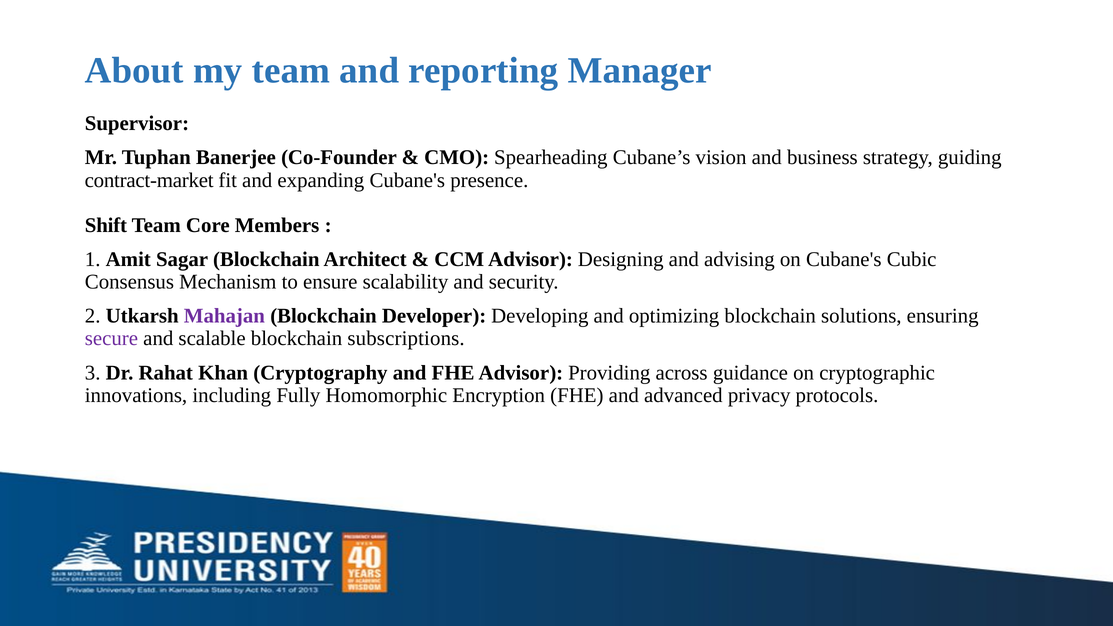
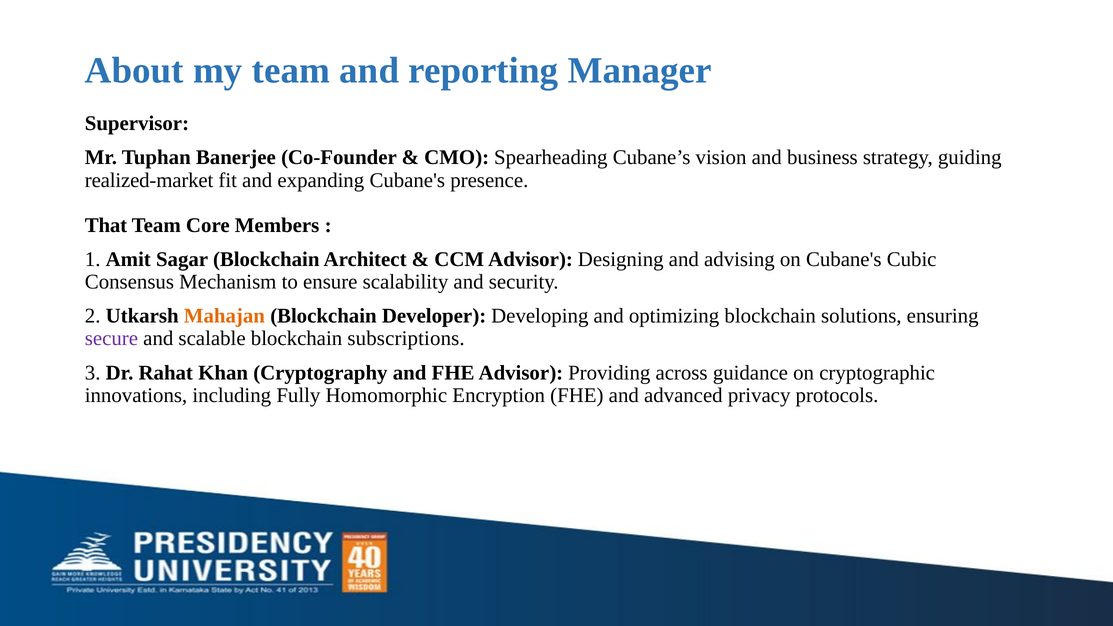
contract-market: contract-market -> realized-market (149, 180)
Shift: Shift -> That (106, 225)
Mahajan colour: purple -> orange (224, 316)
